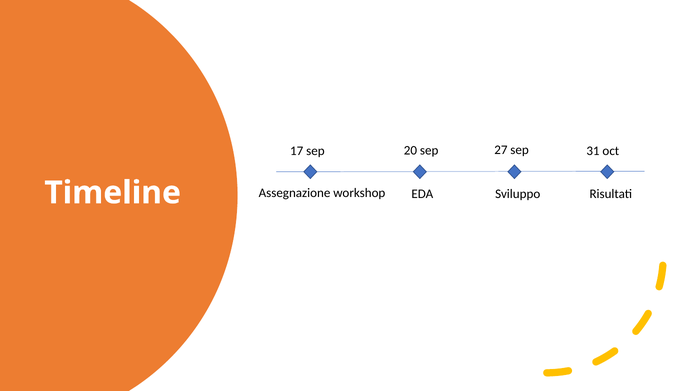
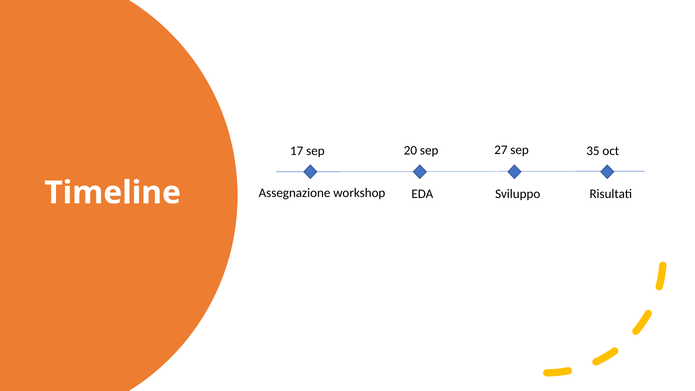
31: 31 -> 35 (593, 151)
